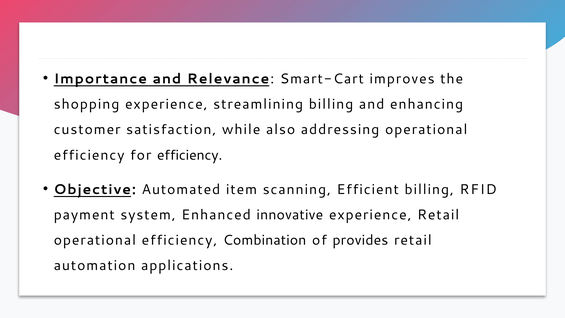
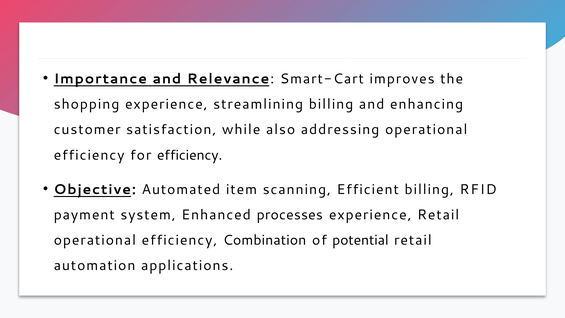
innovative: innovative -> processes (290, 215)
provides: provides -> potential (361, 240)
